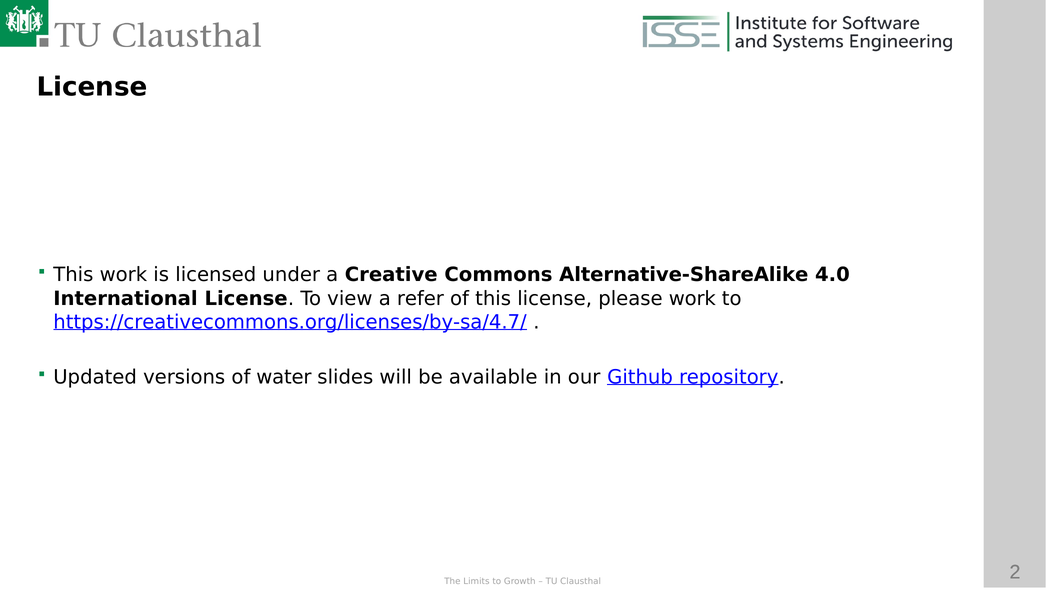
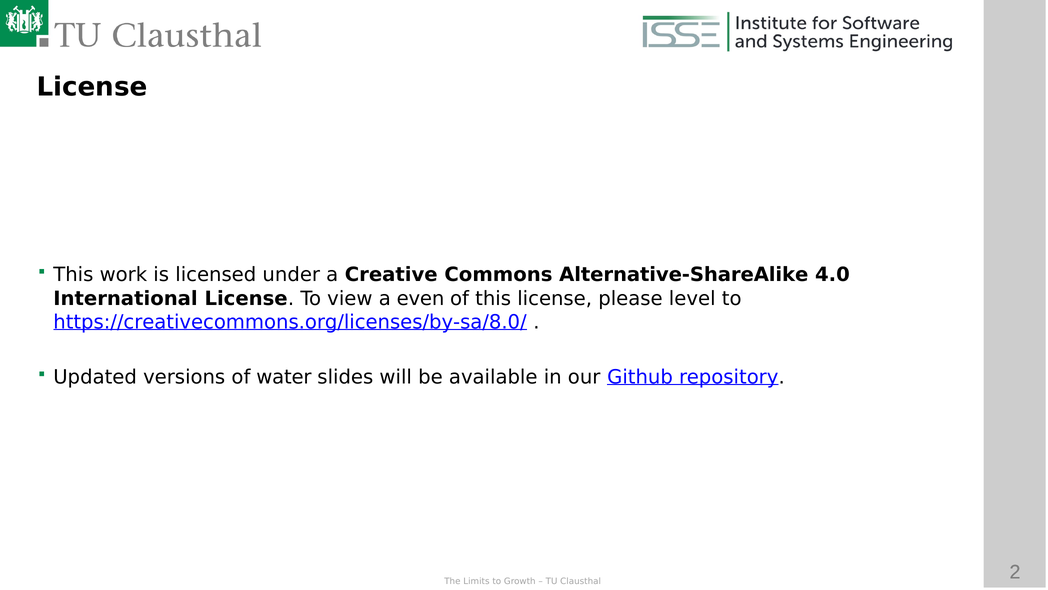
refer: refer -> even (421, 298)
please work: work -> level (692, 298)
https://creativecommons.org/licenses/by-sa/4.7/: https://creativecommons.org/licenses/by-sa/4.7/ -> https://creativecommons.org/licenses/by-sa/8.0/ (290, 322)
